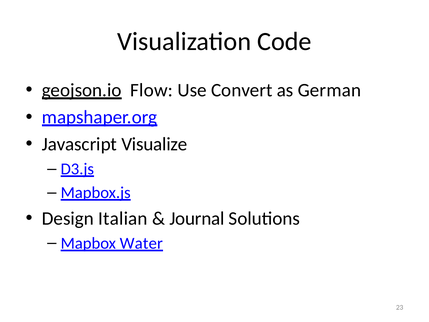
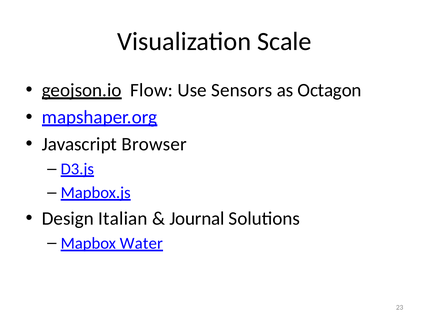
Code: Code -> Scale (284, 42)
Convert: Convert -> Sensors (242, 90)
German: German -> Octagon (330, 90)
Visualize: Visualize -> Browser (154, 144)
